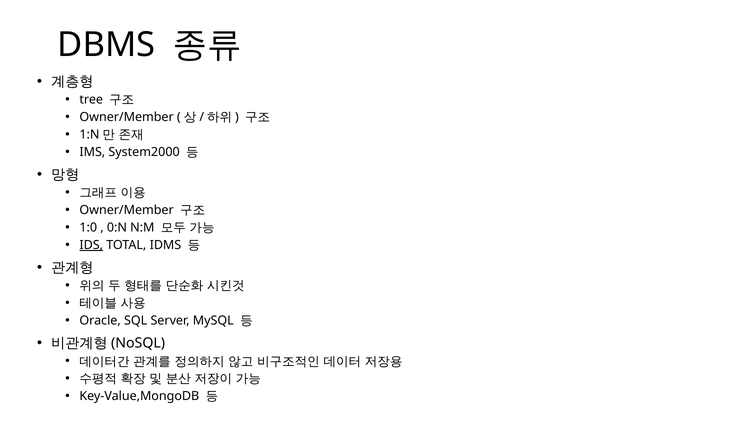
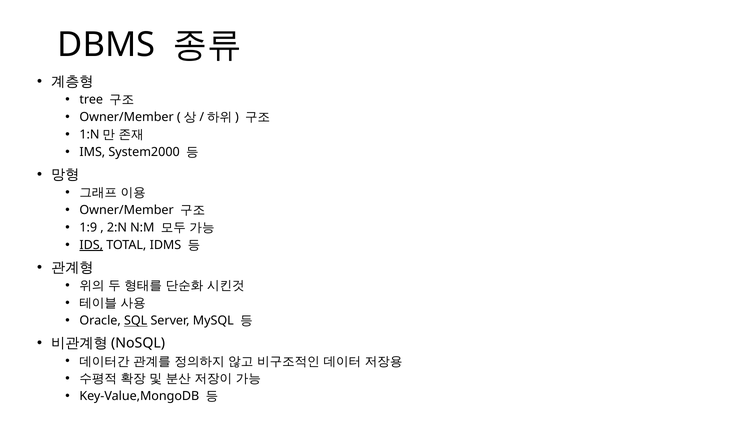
1:0: 1:0 -> 1:9 (88, 228)
0:N: 0:N -> 2:N (117, 228)
SQL underline: none -> present (136, 321)
